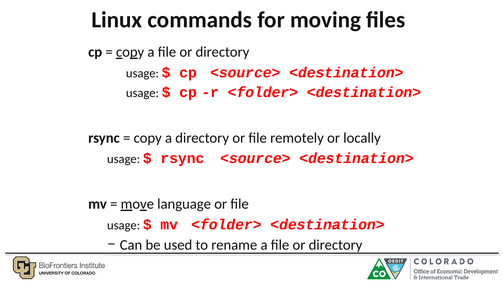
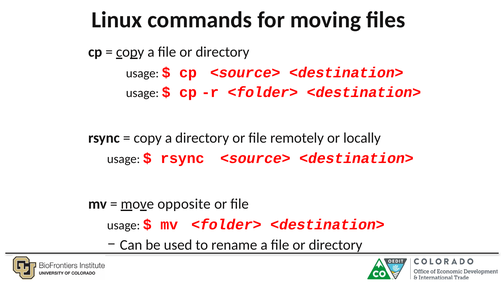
language: language -> opposite (184, 204)
